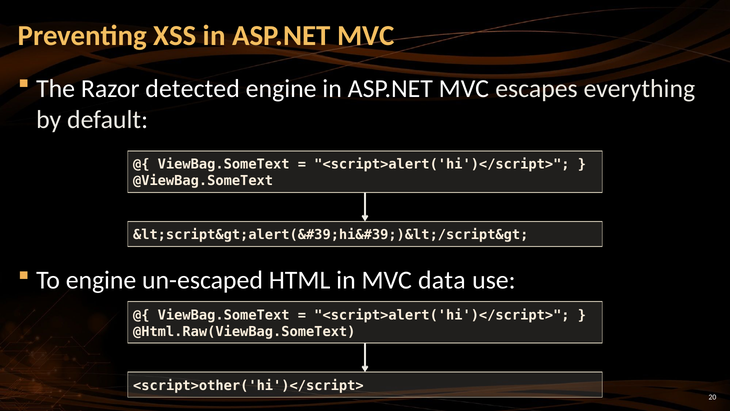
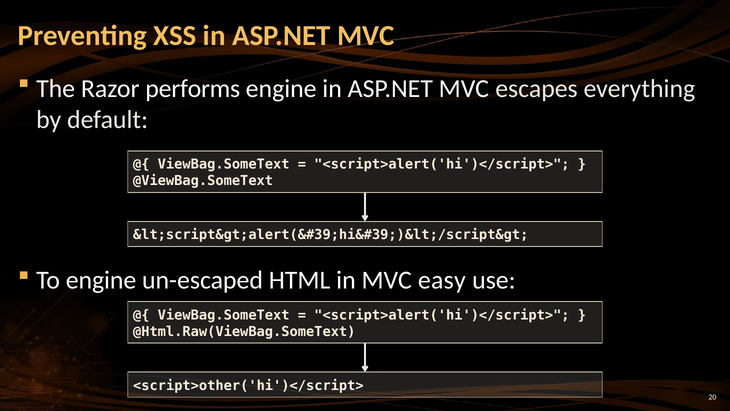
detected: detected -> performs (193, 88)
data: data -> easy (442, 280)
